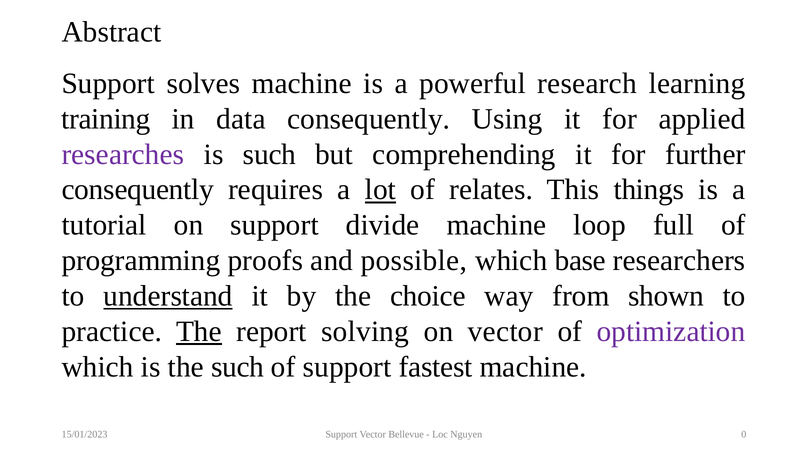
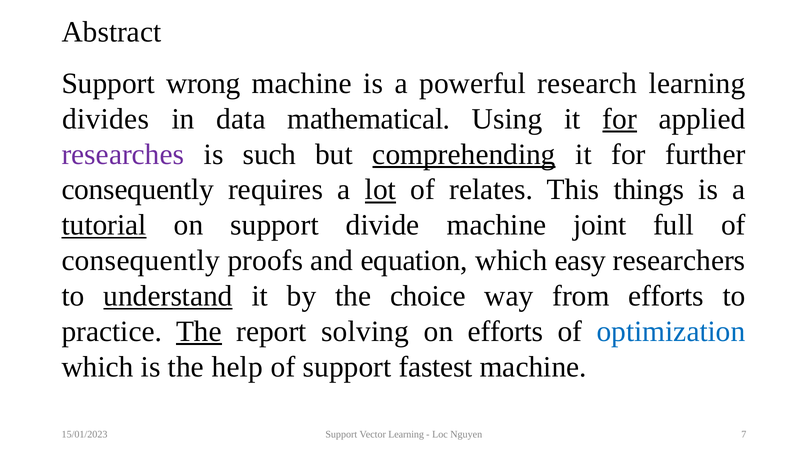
solves: solves -> wrong (204, 83)
training: training -> divides (106, 119)
data consequently: consequently -> mathematical (369, 119)
for underline: none -> present (620, 119)
comprehending underline: none -> present (464, 154)
tutorial underline: none -> present (104, 225)
loop: loop -> joint (600, 225)
programming: programming -> consequently (141, 260)
possible: possible -> equation (414, 260)
base: base -> easy (580, 260)
from shown: shown -> efforts (666, 296)
on vector: vector -> efforts (506, 331)
optimization colour: purple -> blue (671, 331)
the such: such -> help (237, 366)
Vector Bellevue: Bellevue -> Learning (406, 434)
0: 0 -> 7 (744, 434)
